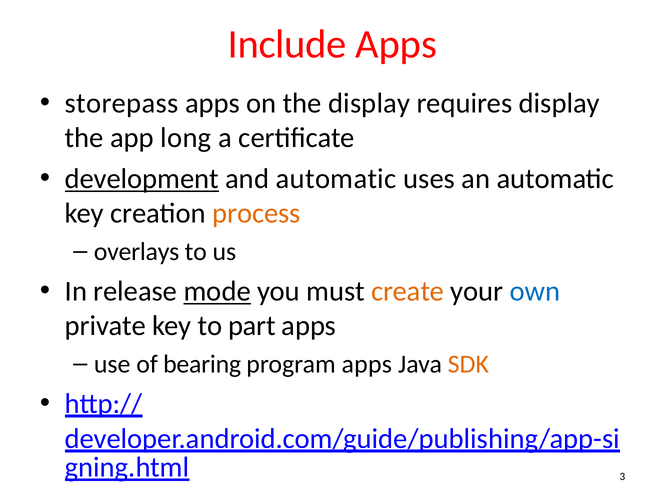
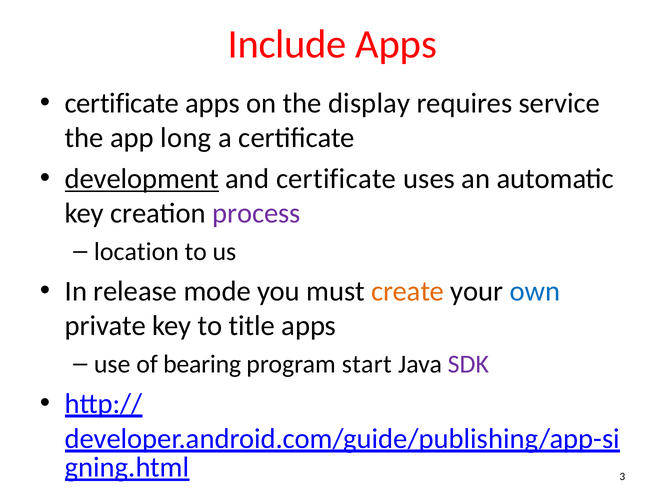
storepass: storepass -> certificate (122, 103)
requires display: display -> service (559, 103)
and automatic: automatic -> certificate (336, 179)
process colour: orange -> purple (256, 213)
overlays: overlays -> location (136, 252)
mode underline: present -> none (217, 291)
part: part -> title (252, 326)
program apps: apps -> start (367, 364)
SDK colour: orange -> purple (468, 364)
